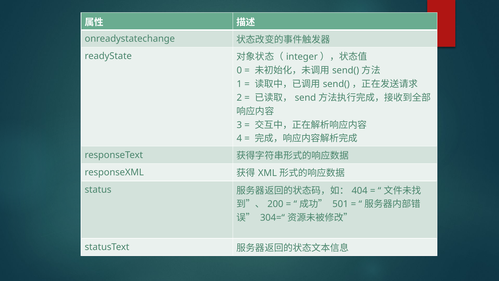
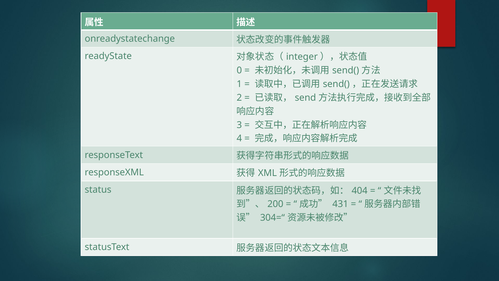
501: 501 -> 431 (340, 204)
